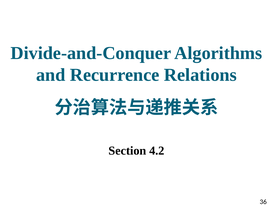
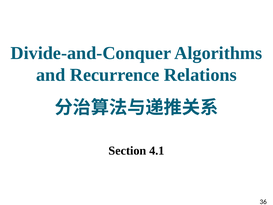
4.2: 4.2 -> 4.1 (157, 151)
